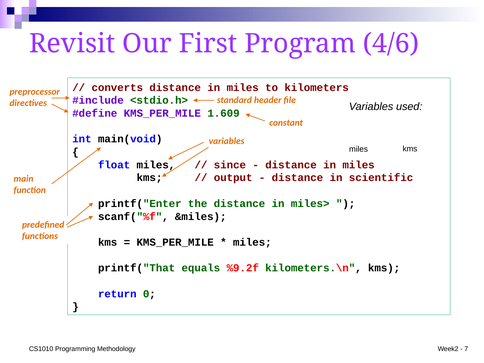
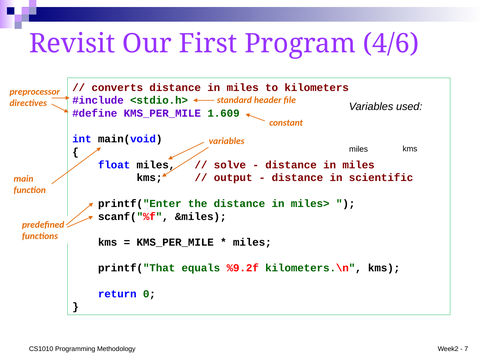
since: since -> solve (230, 165)
